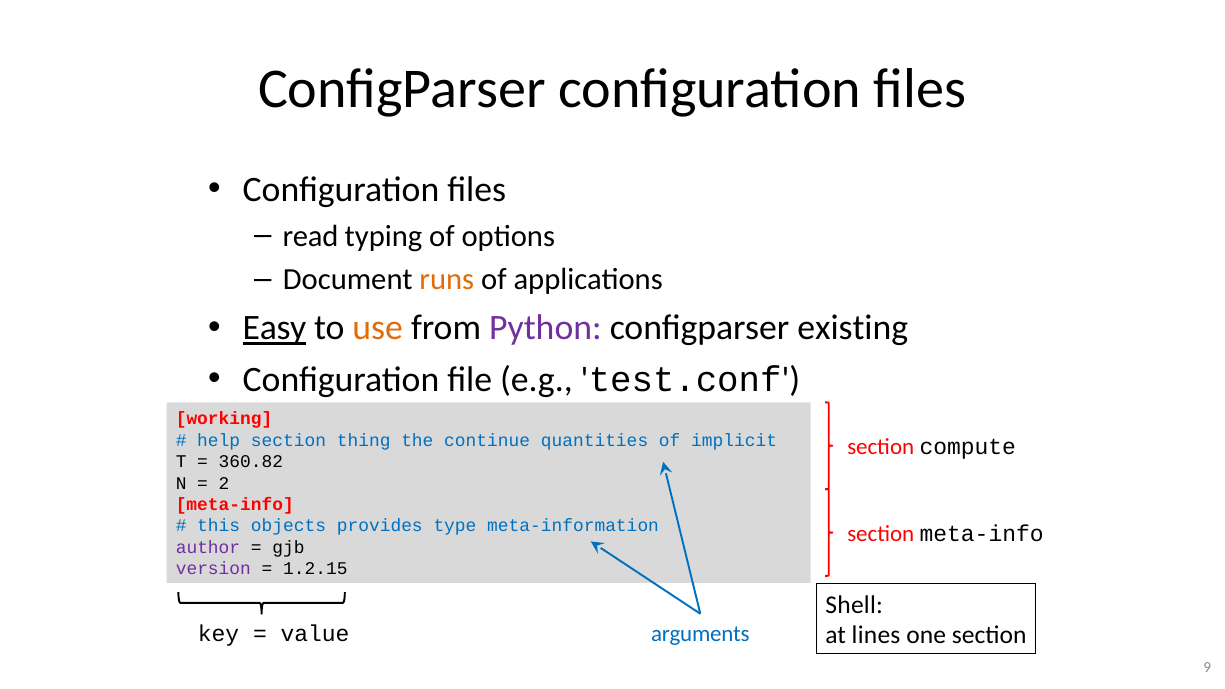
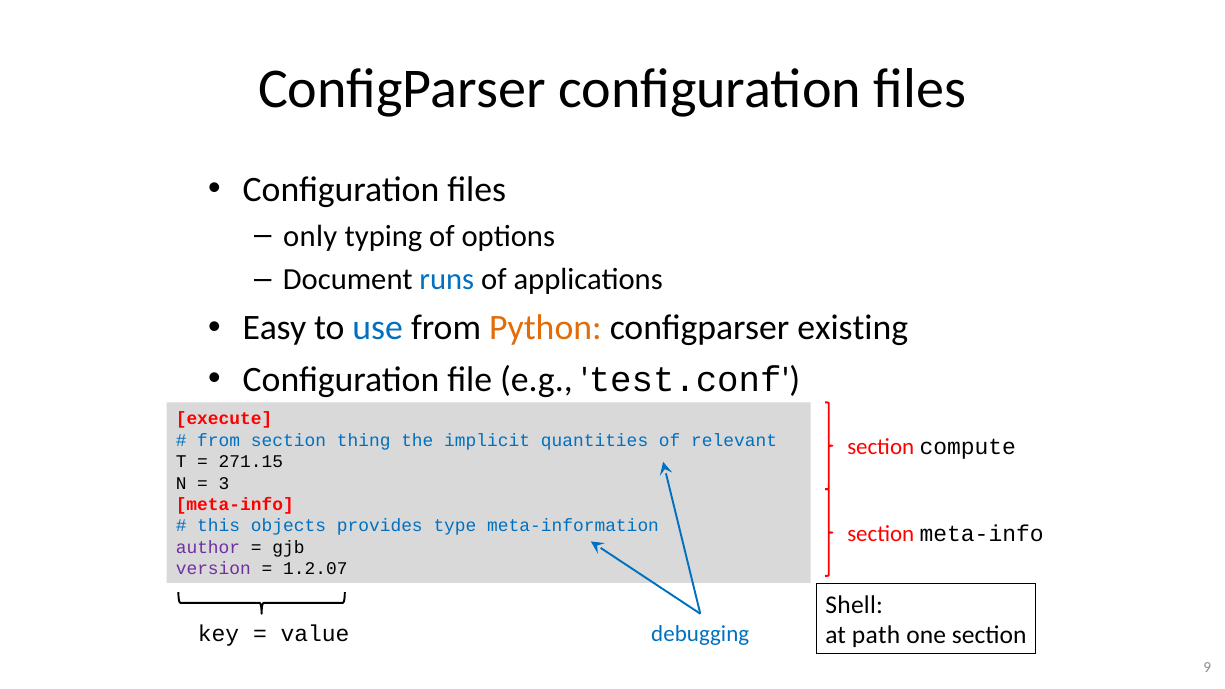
read: read -> only (310, 236)
runs colour: orange -> blue (447, 280)
Easy underline: present -> none (275, 328)
use colour: orange -> blue (378, 328)
Python colour: purple -> orange (545, 328)
working: working -> execute (224, 419)
help: help -> from (219, 440)
continue: continue -> implicit (487, 440)
implicit: implicit -> relevant (734, 440)
360.82: 360.82 -> 271.15 (251, 462)
2: 2 -> 3 (224, 483)
1.2.15: 1.2.15 -> 1.2.07 (315, 569)
arguments: arguments -> debugging (700, 634)
lines: lines -> path (876, 636)
